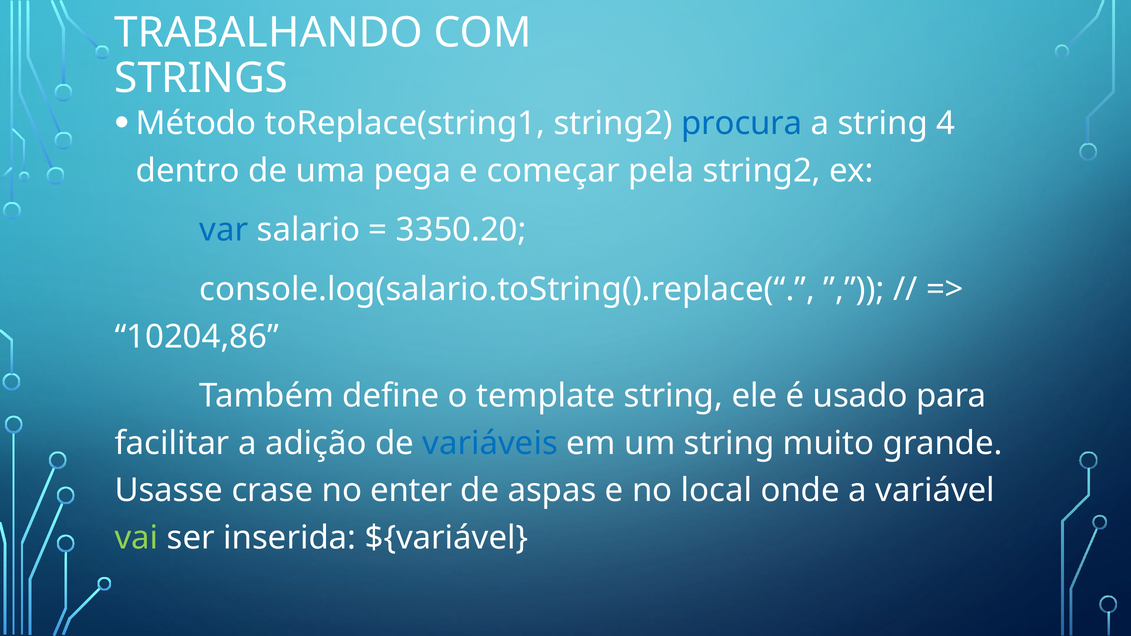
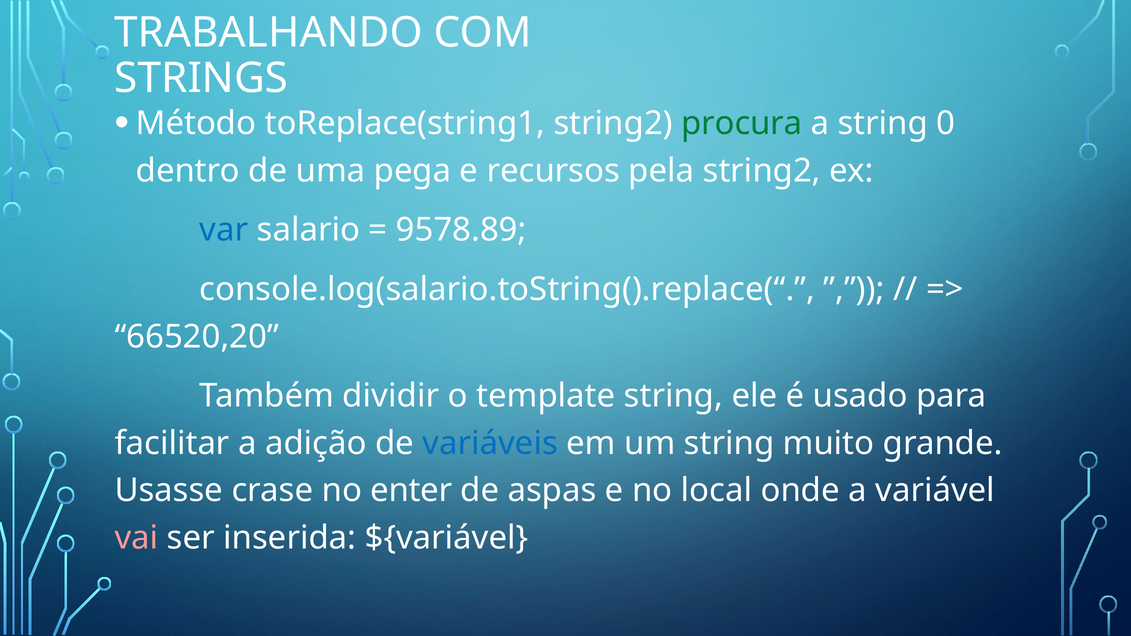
procura colour: blue -> green (742, 124)
4: 4 -> 0 (946, 124)
começar: começar -> recursos (553, 171)
3350.20: 3350.20 -> 9578.89 (461, 230)
10204,86: 10204,86 -> 66520,20 (197, 337)
define: define -> dividir (391, 396)
vai colour: light green -> pink (137, 538)
